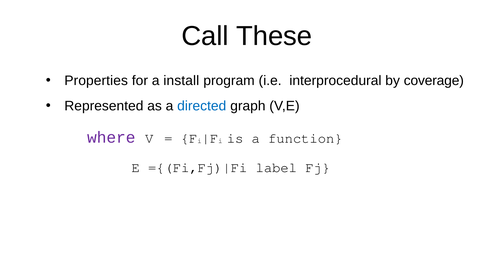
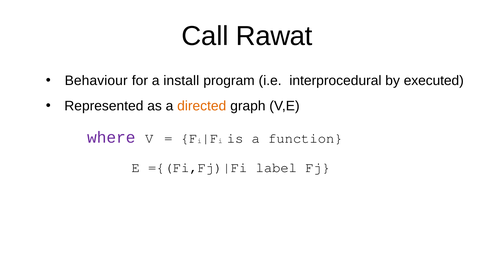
These: These -> Rawat (274, 36)
Properties: Properties -> Behaviour (96, 81)
coverage: coverage -> executed (434, 81)
directed colour: blue -> orange (202, 106)
